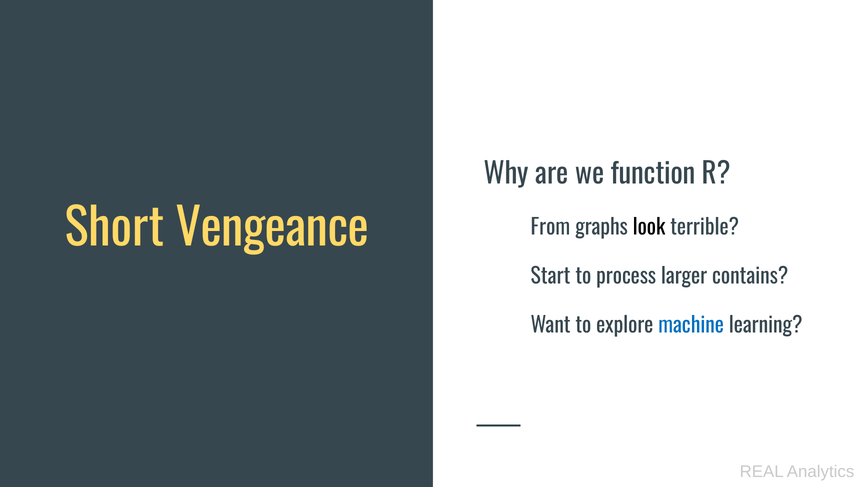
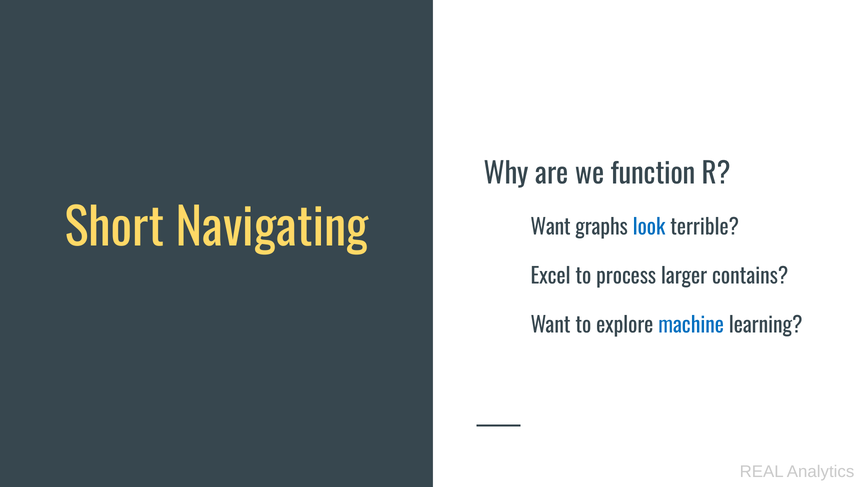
Vengeance: Vengeance -> Navigating (272, 229)
From: From -> Want (551, 227)
look colour: black -> blue (649, 227)
Start: Start -> Excel (551, 277)
